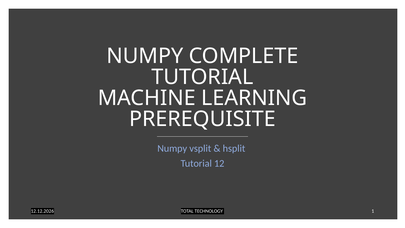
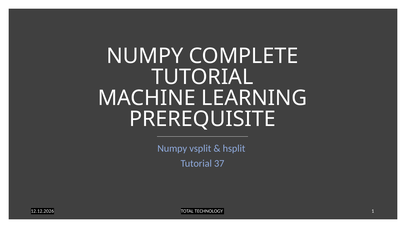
12: 12 -> 37 (219, 163)
